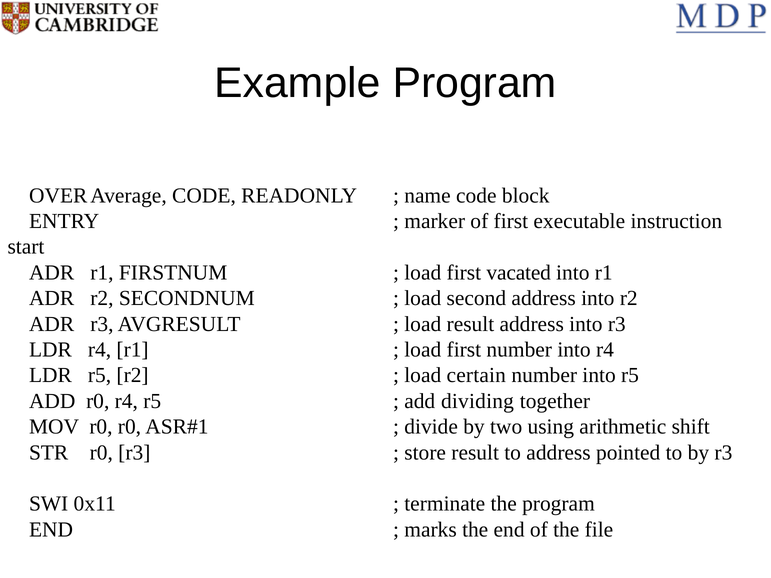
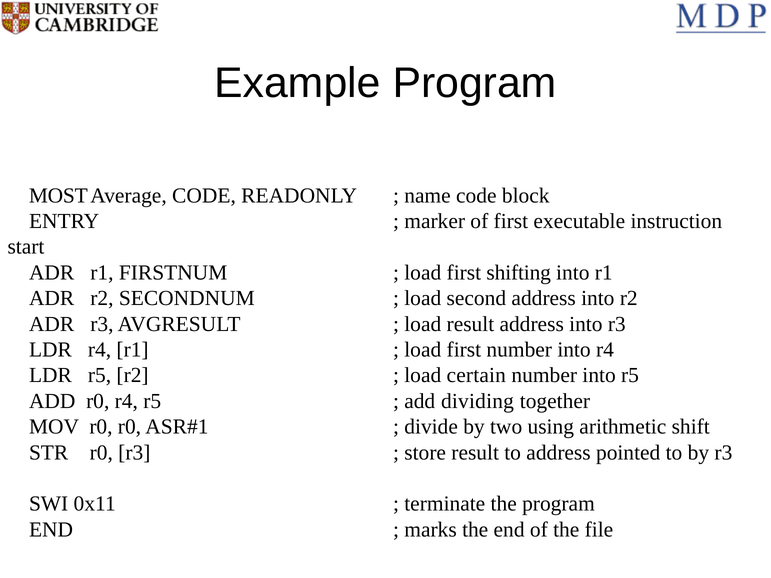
OVER: OVER -> MOST (58, 196)
vacated: vacated -> shifting (519, 273)
